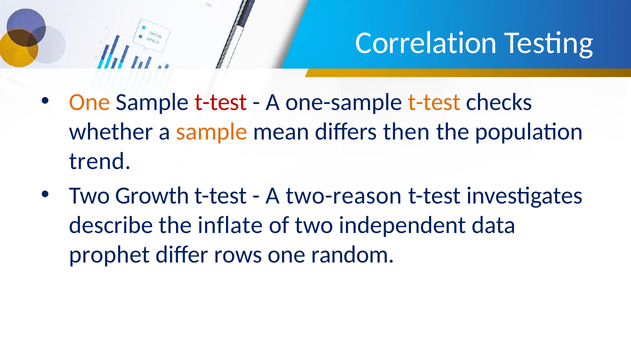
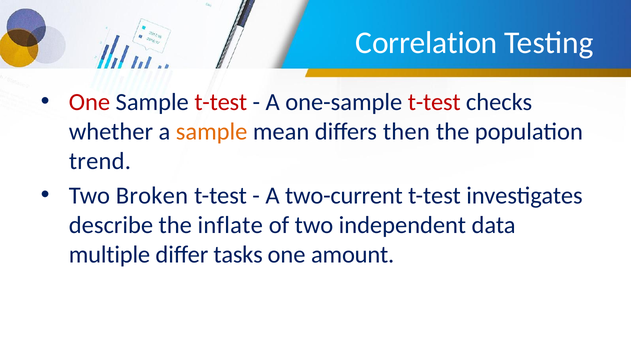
One colour: orange -> red (89, 102)
t-test colour: orange -> red (434, 102)
Growth: Growth -> Broken (152, 196)
two-reason: two-reason -> two-current (344, 196)
prophet: prophet -> multiple (109, 254)
rows: rows -> tasks (238, 254)
random: random -> amount (353, 254)
